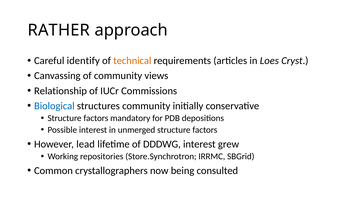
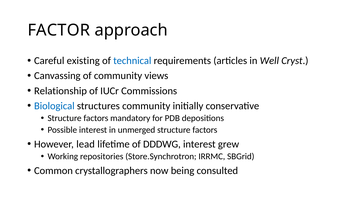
RATHER: RATHER -> FACTOR (59, 30)
identify: identify -> existing (83, 61)
technical colour: orange -> blue (132, 61)
Loes: Loes -> Well (269, 61)
